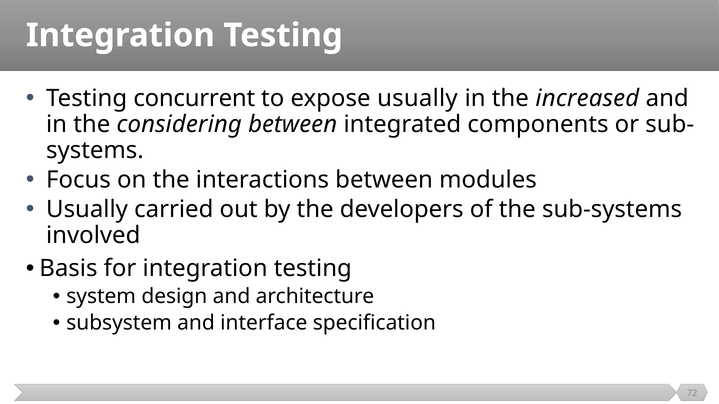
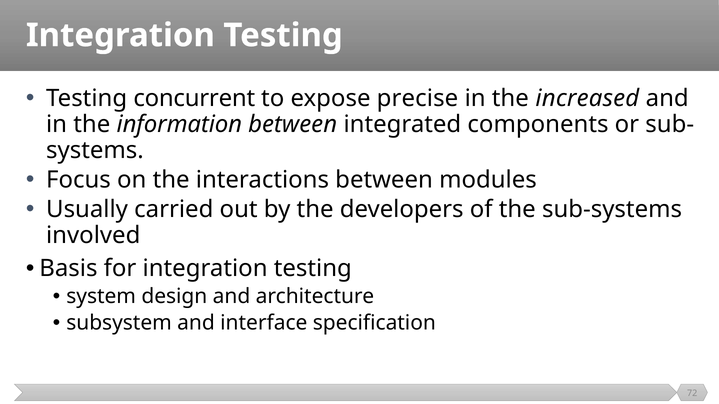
expose usually: usually -> precise (417, 98)
considering: considering -> information (179, 124)
